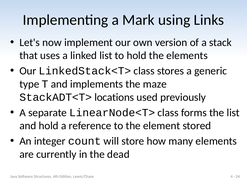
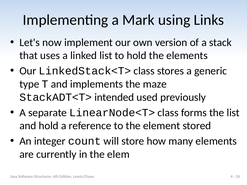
locations: locations -> intended (114, 97)
dead: dead -> elem (118, 154)
